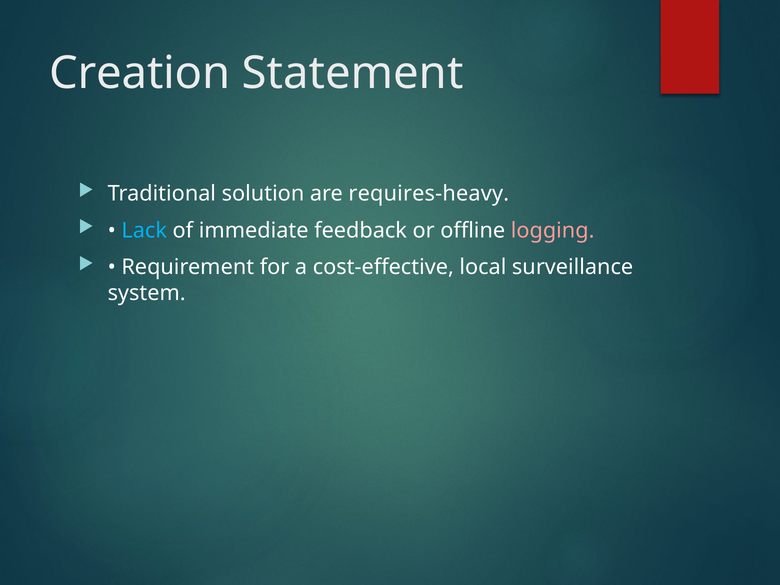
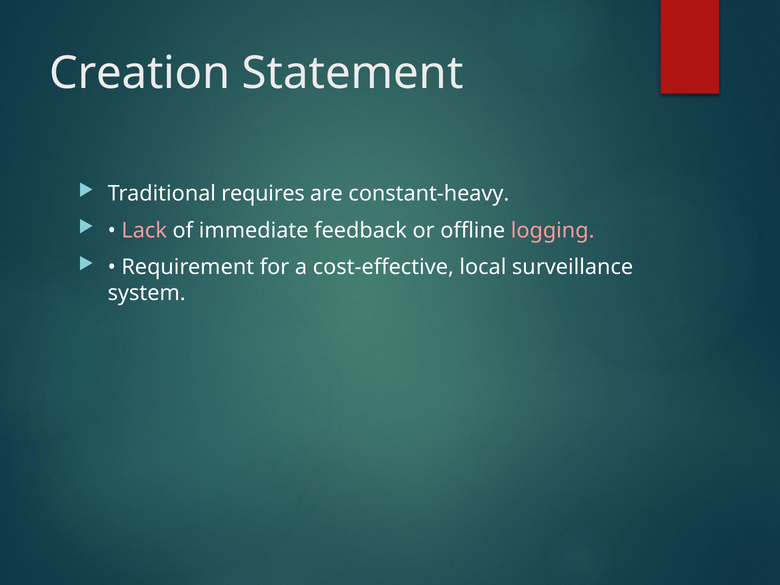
solution: solution -> requires (263, 194)
requires-heavy: requires-heavy -> constant-heavy (429, 194)
Lack colour: light blue -> pink (144, 230)
